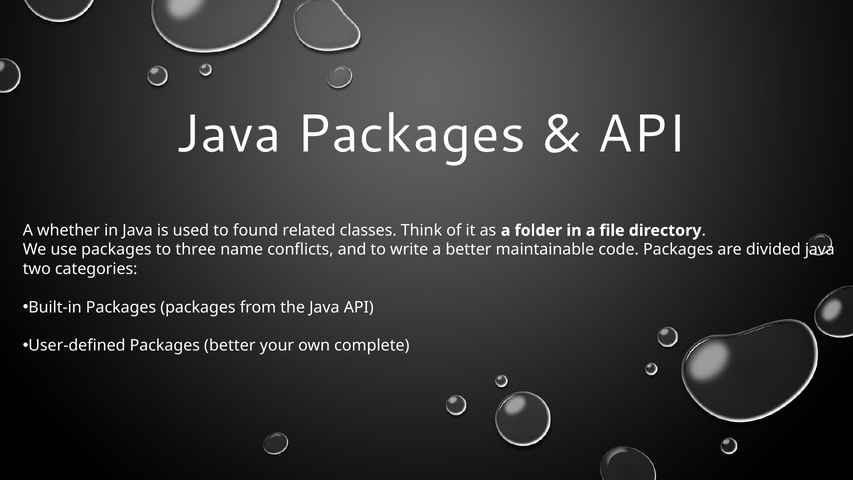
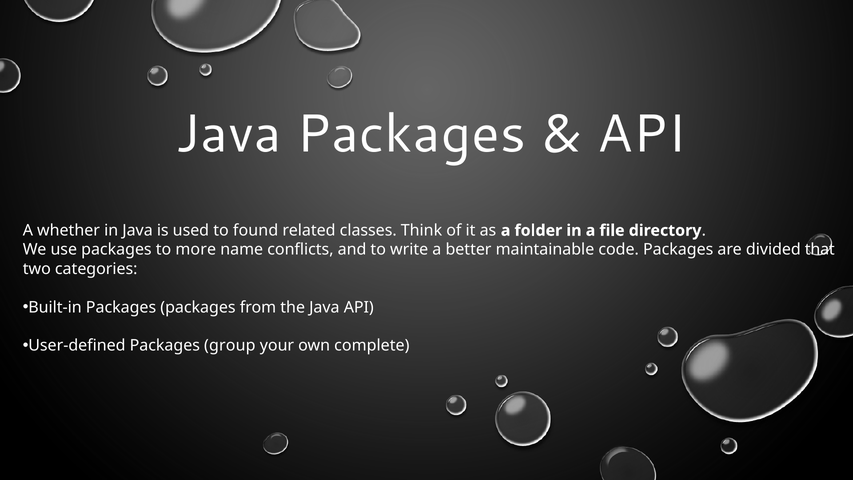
three: three -> more (196, 250)
divided java: java -> that (820, 250)
Packages better: better -> group (230, 346)
